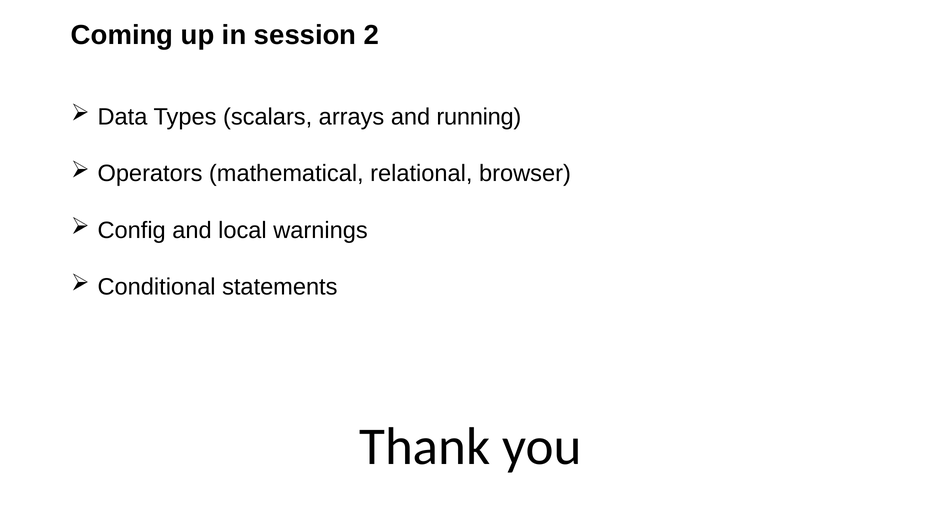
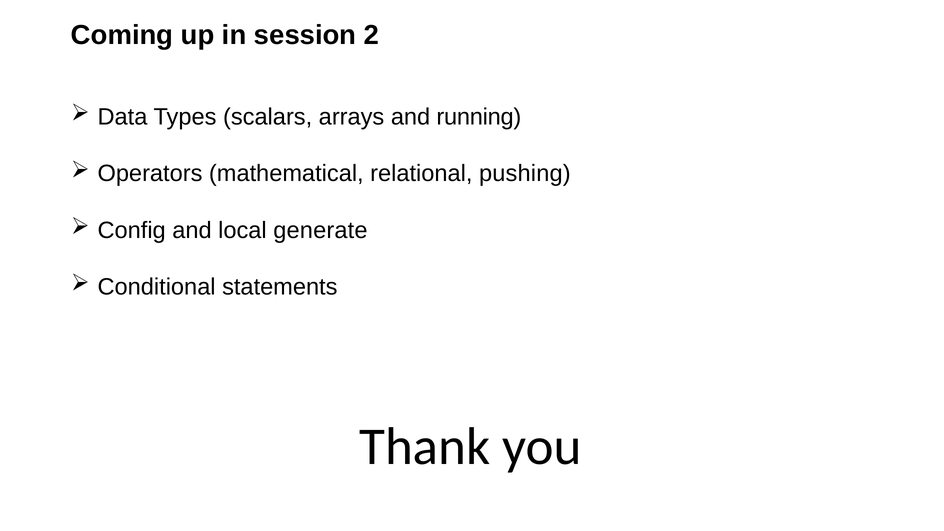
browser: browser -> pushing (525, 174)
warnings: warnings -> generate (320, 230)
